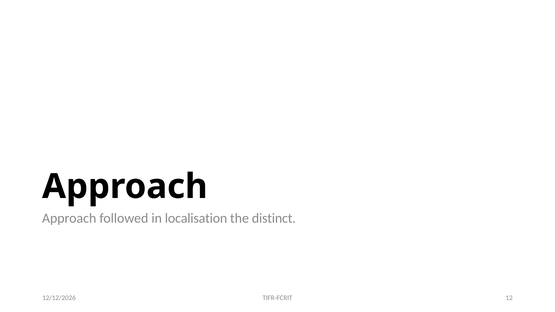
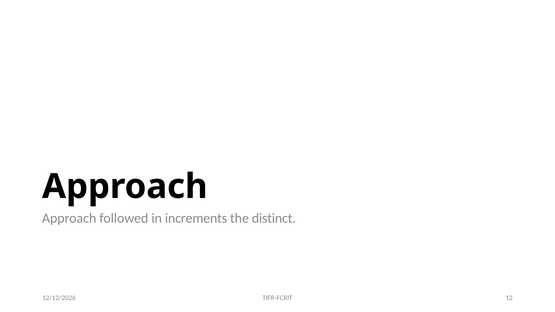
localisation: localisation -> increments (196, 218)
